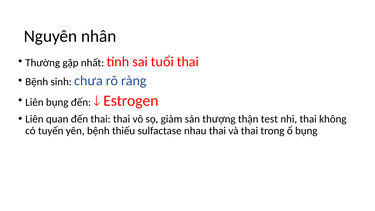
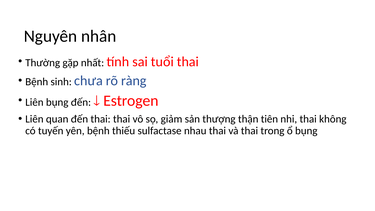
test: test -> tiên (269, 119)
